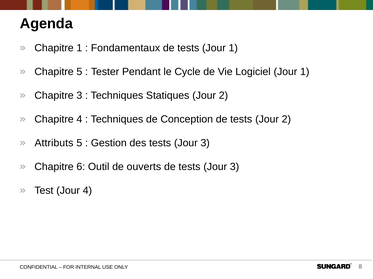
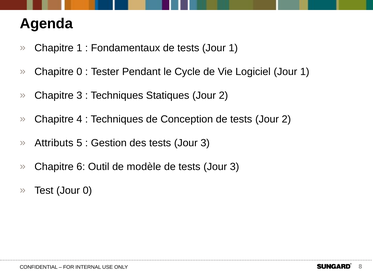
Chapitre 5: 5 -> 0 (79, 72)
ouverts: ouverts -> modèle (144, 167)
Jour 4: 4 -> 0 (87, 191)
